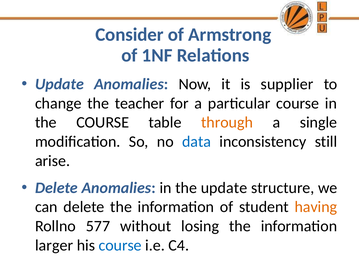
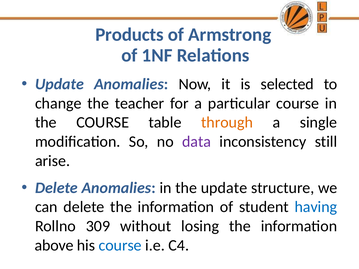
Consider: Consider -> Products (129, 35)
supplier: supplier -> selected (287, 84)
data colour: blue -> purple (197, 142)
having colour: orange -> blue (316, 207)
577: 577 -> 309 (98, 226)
larger: larger -> above (54, 245)
